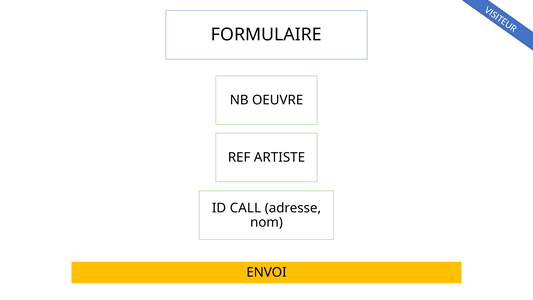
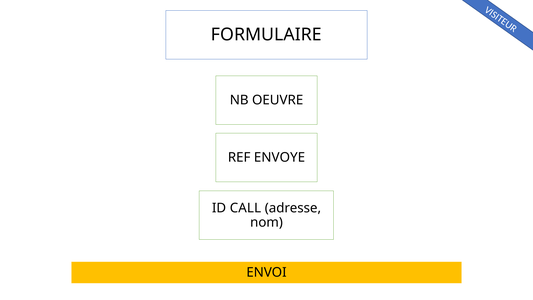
ARTISTE: ARTISTE -> ENVOYE (280, 157)
